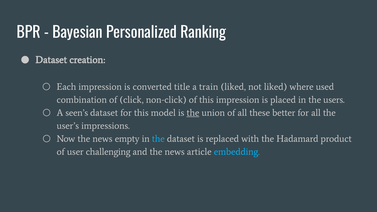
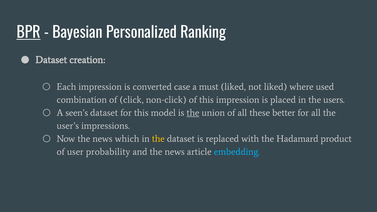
BPR underline: none -> present (29, 33)
title: title -> case (182, 87)
train: train -> must (209, 87)
empty: empty -> which (127, 139)
the colour: light blue -> yellow (158, 139)
challenging: challenging -> probability (108, 152)
